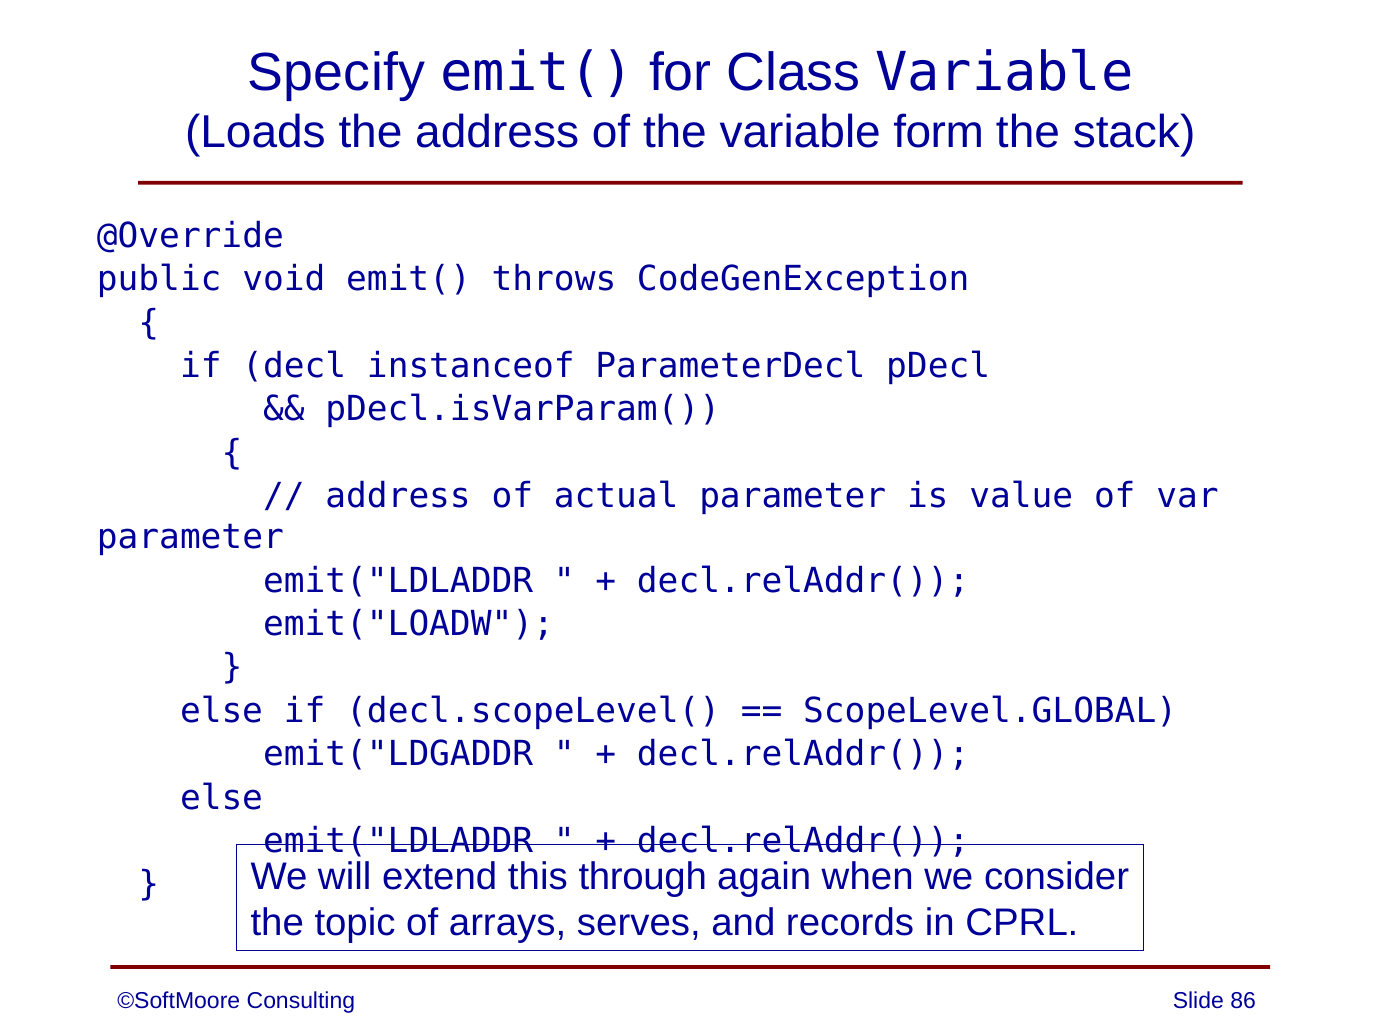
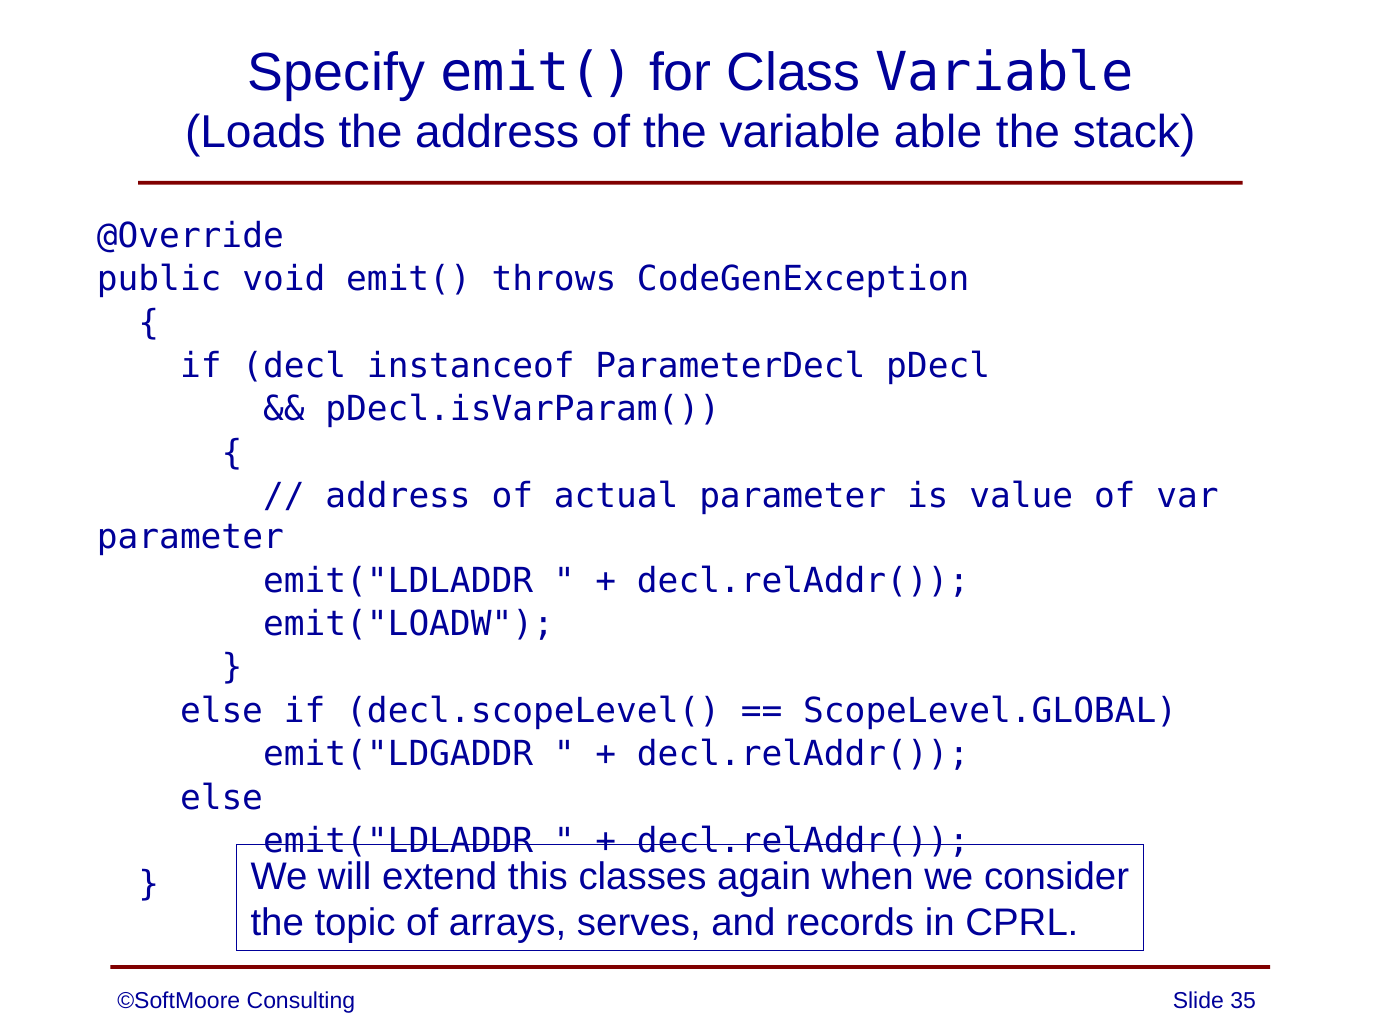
form: form -> able (938, 132)
through: through -> classes (643, 877)
86: 86 -> 35 (1243, 1001)
